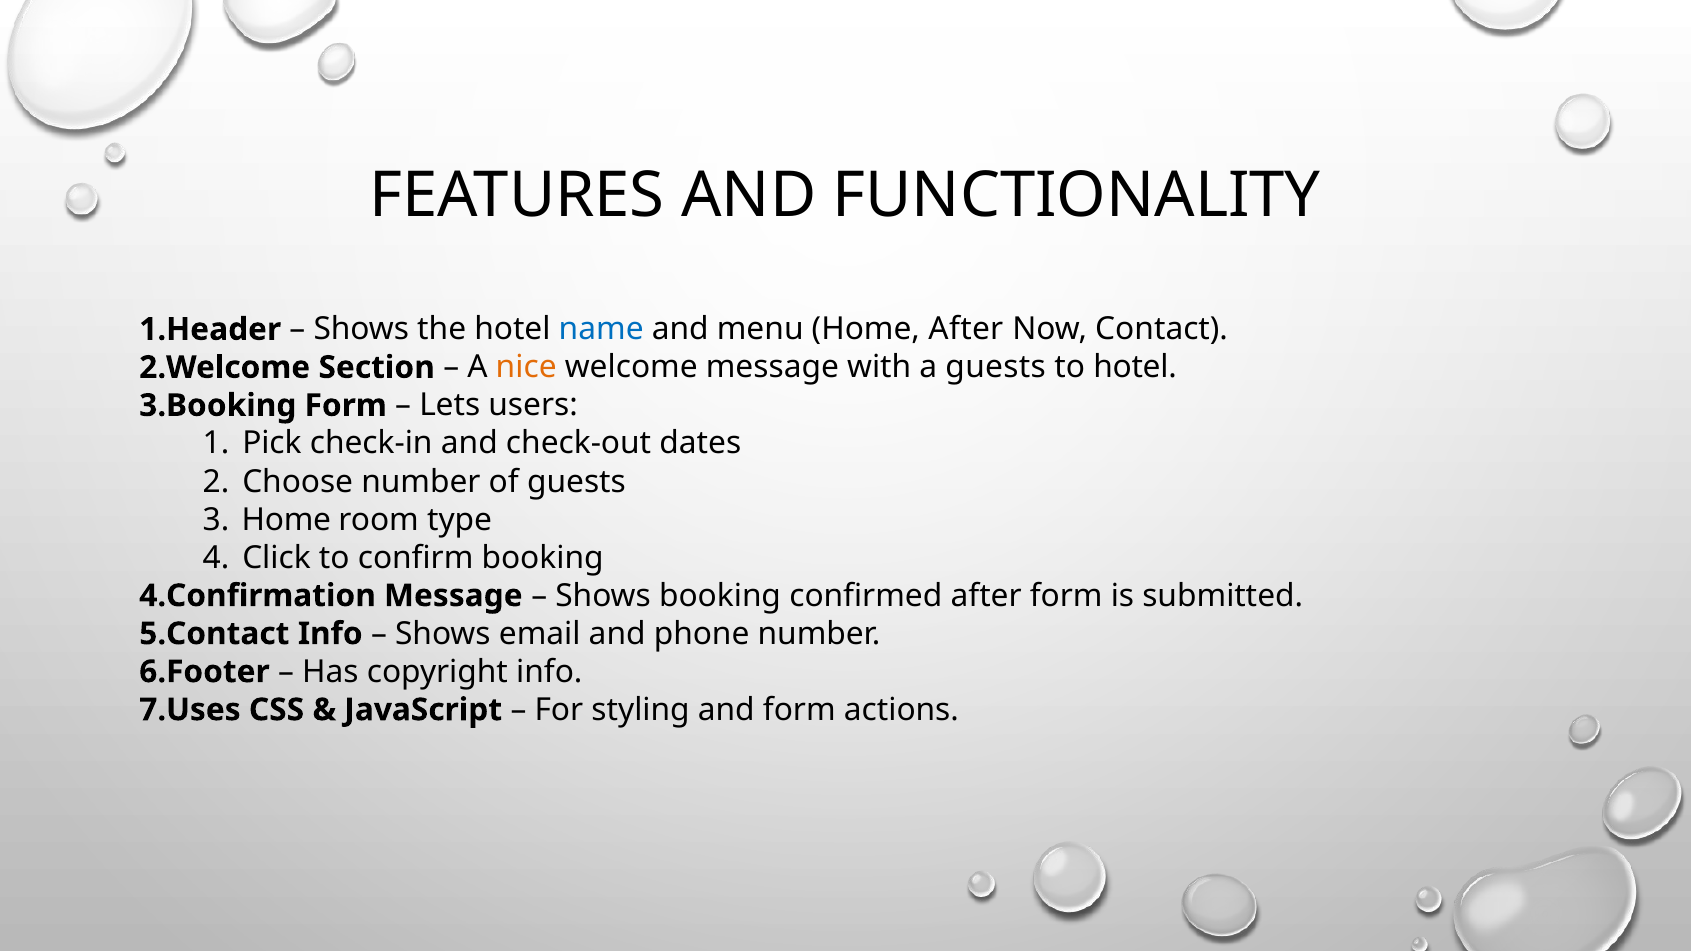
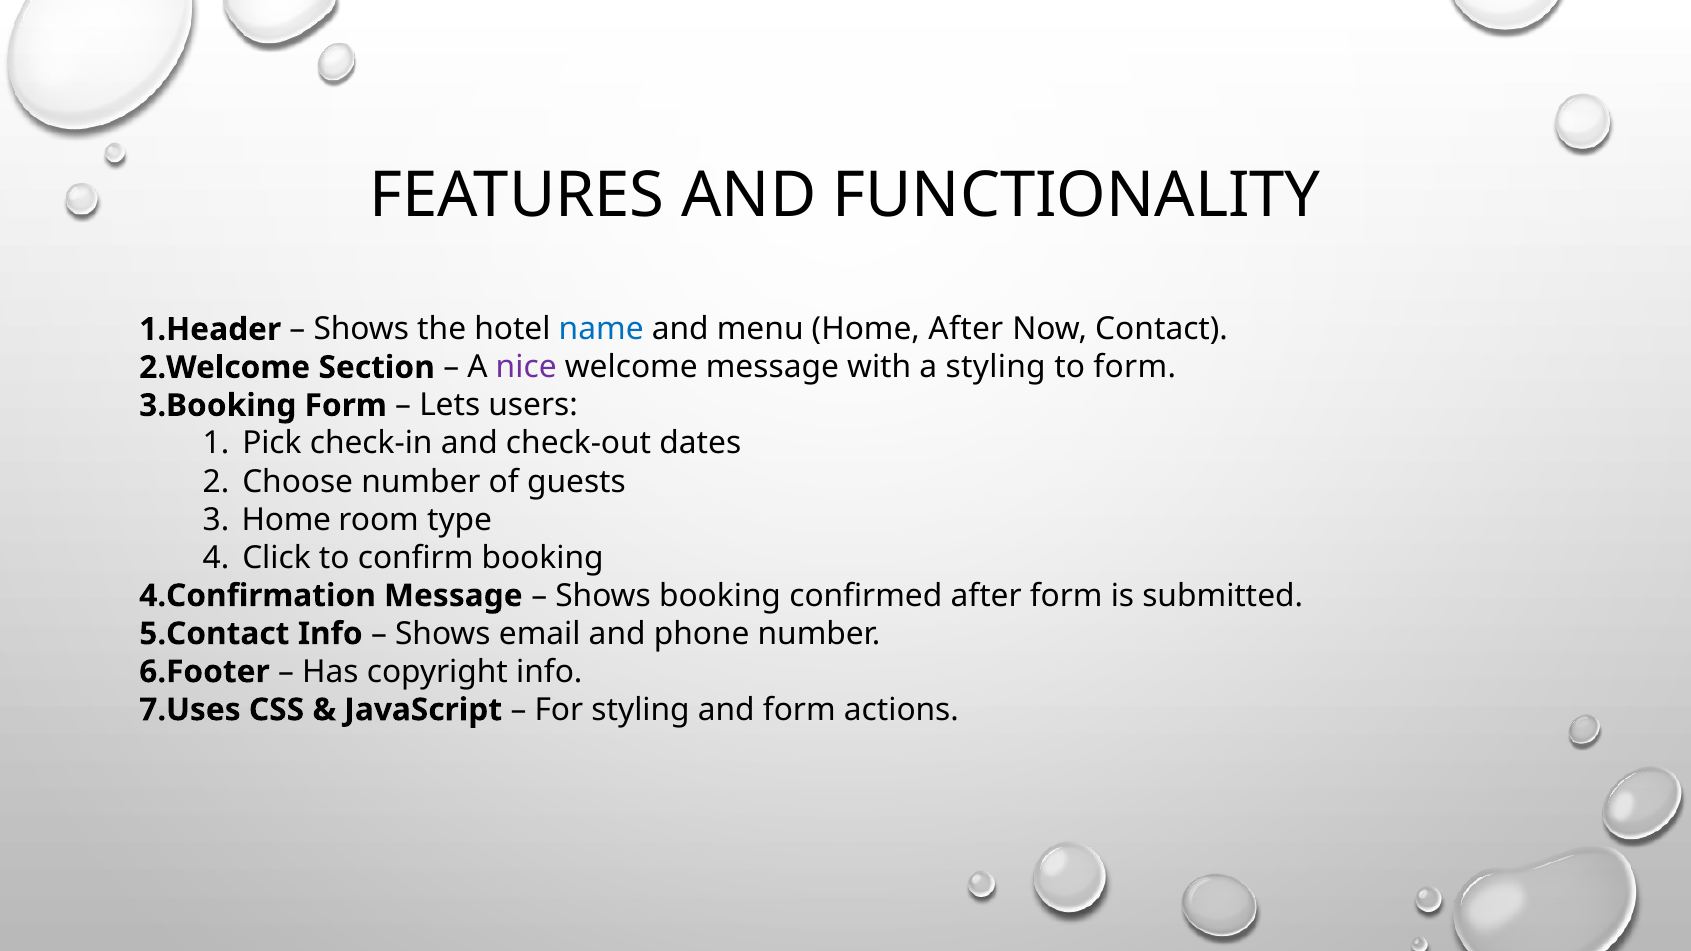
nice colour: orange -> purple (526, 368)
a guests: guests -> styling (996, 368)
to hotel: hotel -> form (1135, 368)
